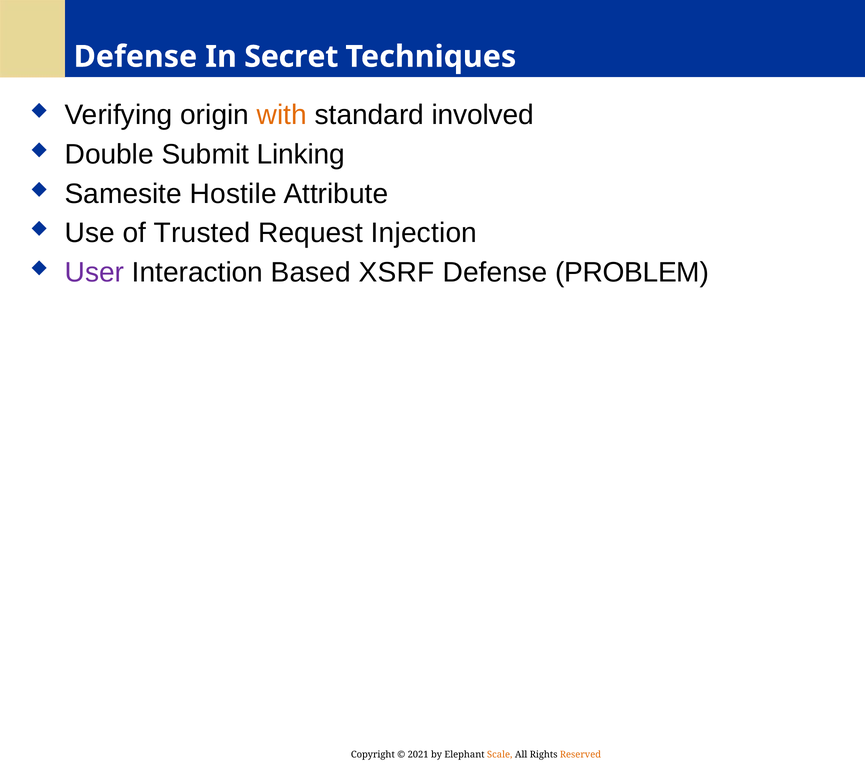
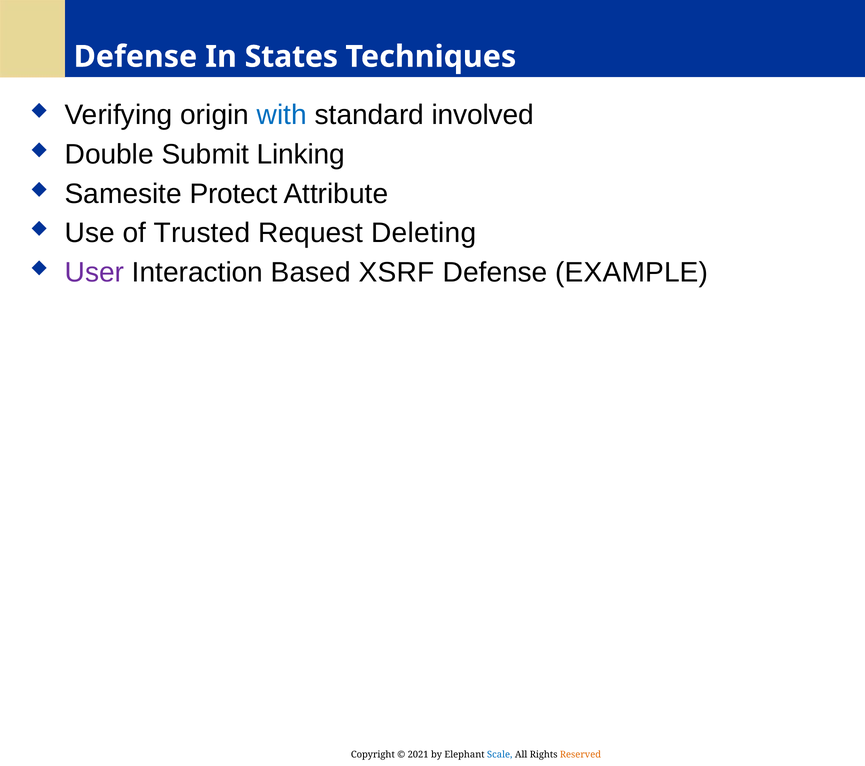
Secret: Secret -> States (291, 57)
with colour: orange -> blue (282, 115)
Hostile: Hostile -> Protect (234, 194)
Injection: Injection -> Deleting (424, 233)
PROBLEM: PROBLEM -> EXAMPLE (632, 272)
Scale colour: orange -> blue (500, 755)
